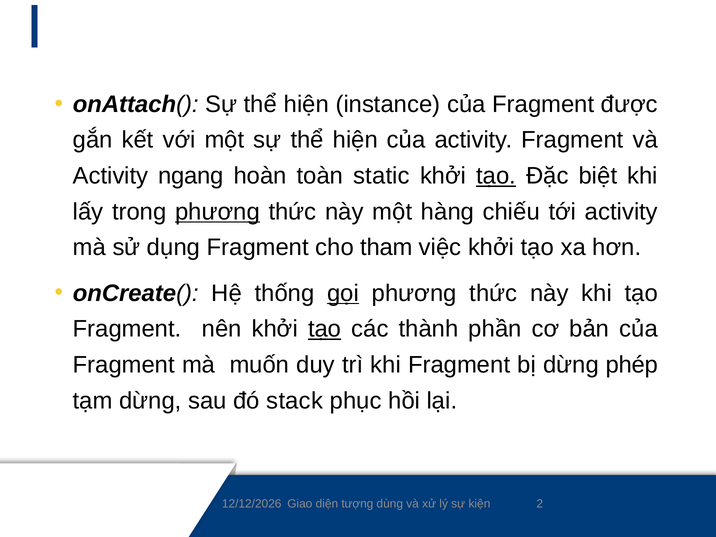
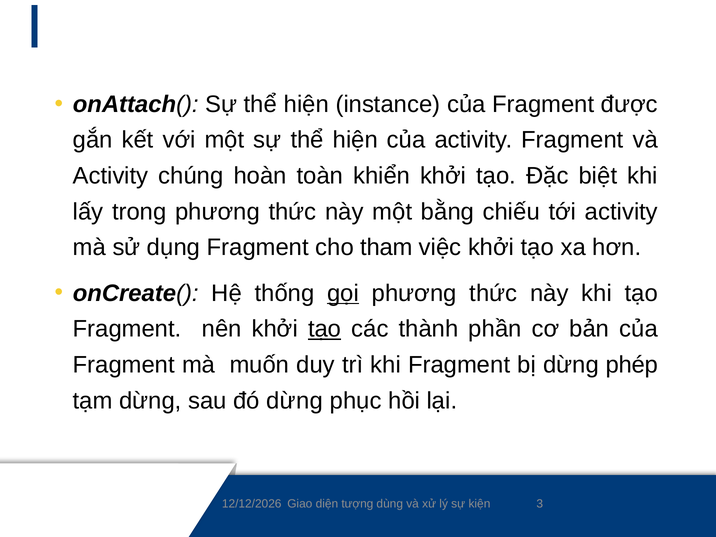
ngang: ngang -> chúng (191, 176)
static: static -> khiển (382, 176)
tạo underline: present -> none (496, 176)
phương underline: present -> none (218, 212)
hàng: hàng -> bằng (448, 212)
đó stack: stack -> dừng (295, 401)
2: 2 -> 3 (540, 504)
